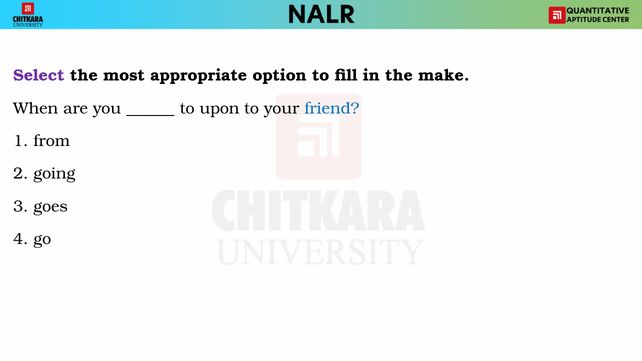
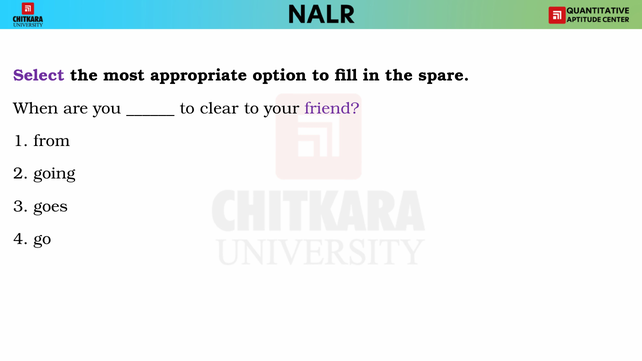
make: make -> spare (444, 76)
upon: upon -> clear (219, 108)
friend colour: blue -> purple (332, 108)
